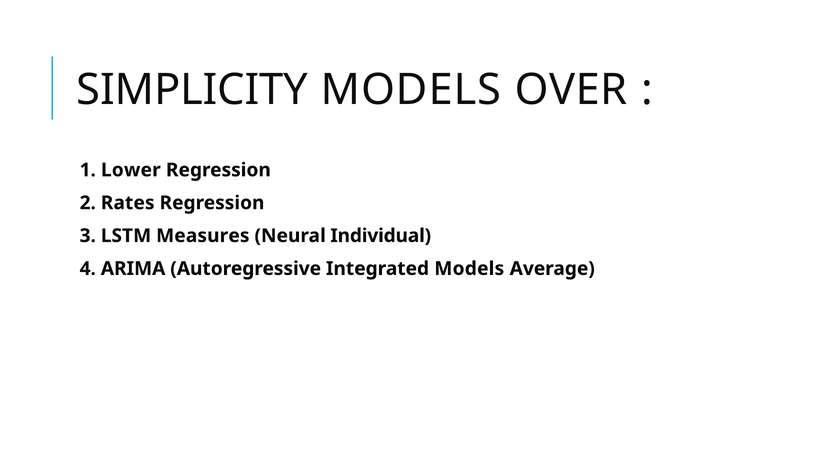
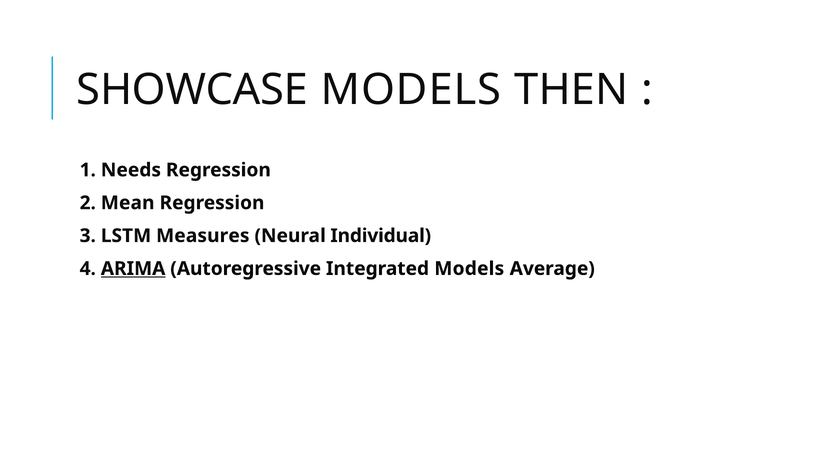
SIMPLICITY: SIMPLICITY -> SHOWCASE (192, 90)
OVER: OVER -> THEN (571, 90)
Lower: Lower -> Needs (131, 170)
Rates: Rates -> Mean (128, 203)
ARIMA underline: none -> present (133, 269)
